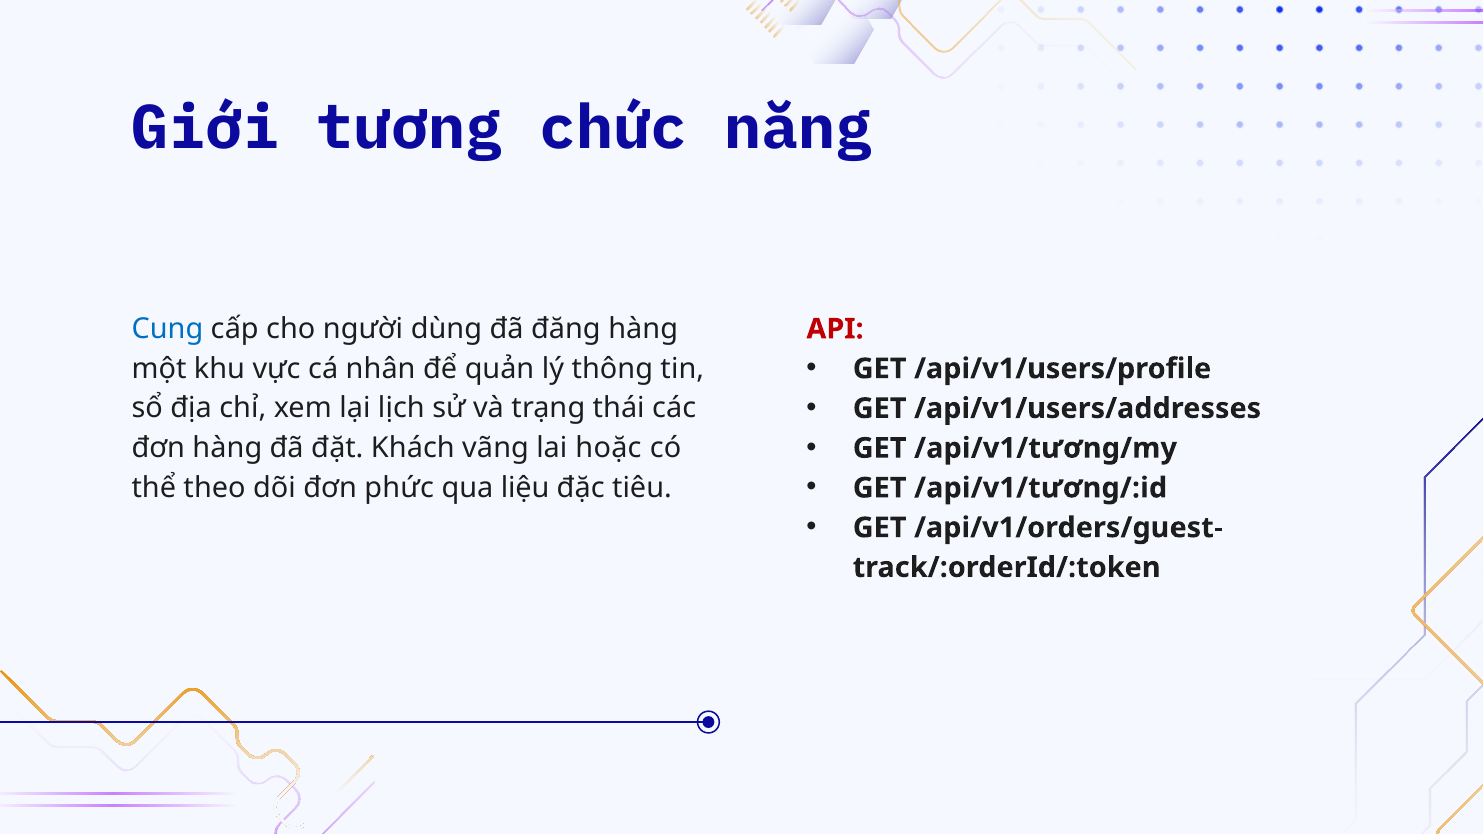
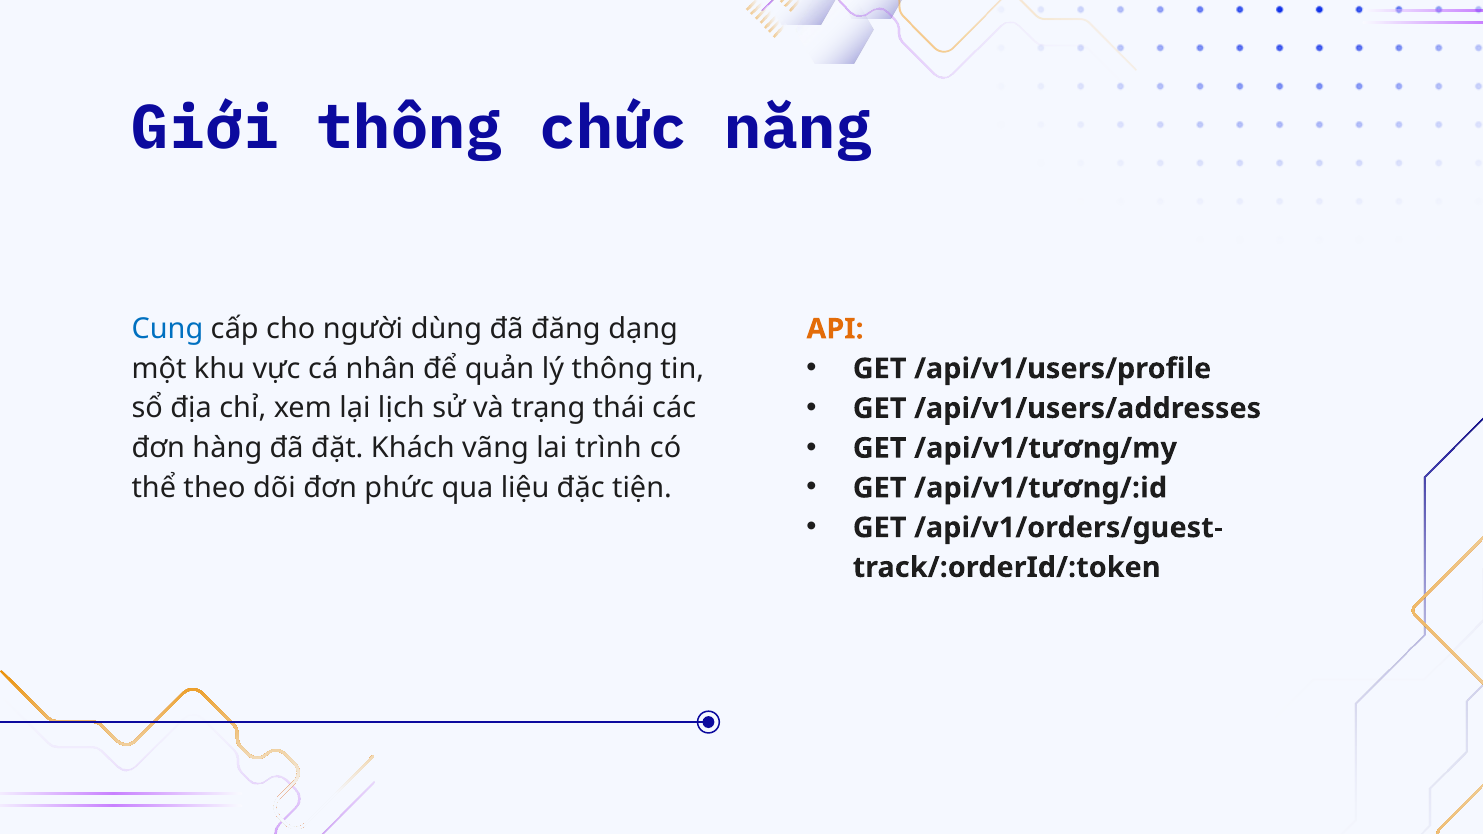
Giới tương: tương -> thông (410, 128)
đăng hàng: hàng -> dạng (643, 329)
API colour: red -> orange (835, 329)
hoặc: hoặc -> trình (608, 448)
tiêu: tiêu -> tiện (642, 488)
